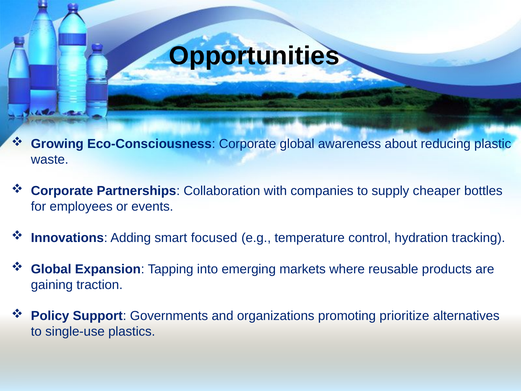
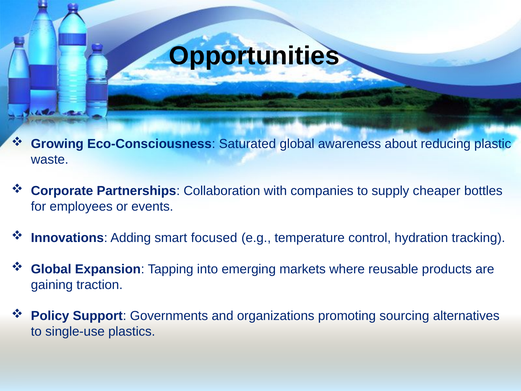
Eco-Consciousness Corporate: Corporate -> Saturated (248, 144)
prioritize: prioritize -> sourcing (404, 316)
